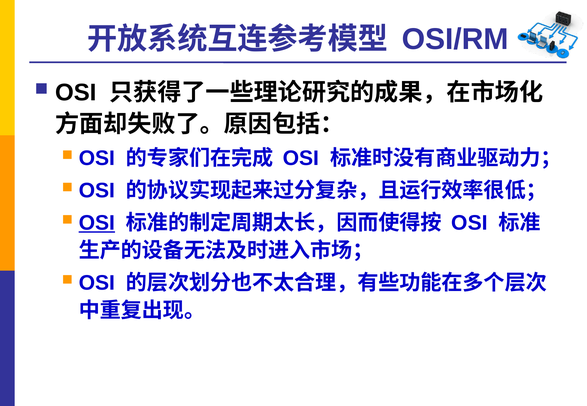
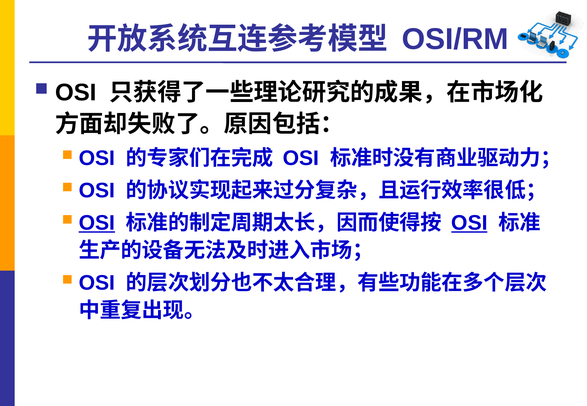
OSI underline: none -> present (469, 223)
